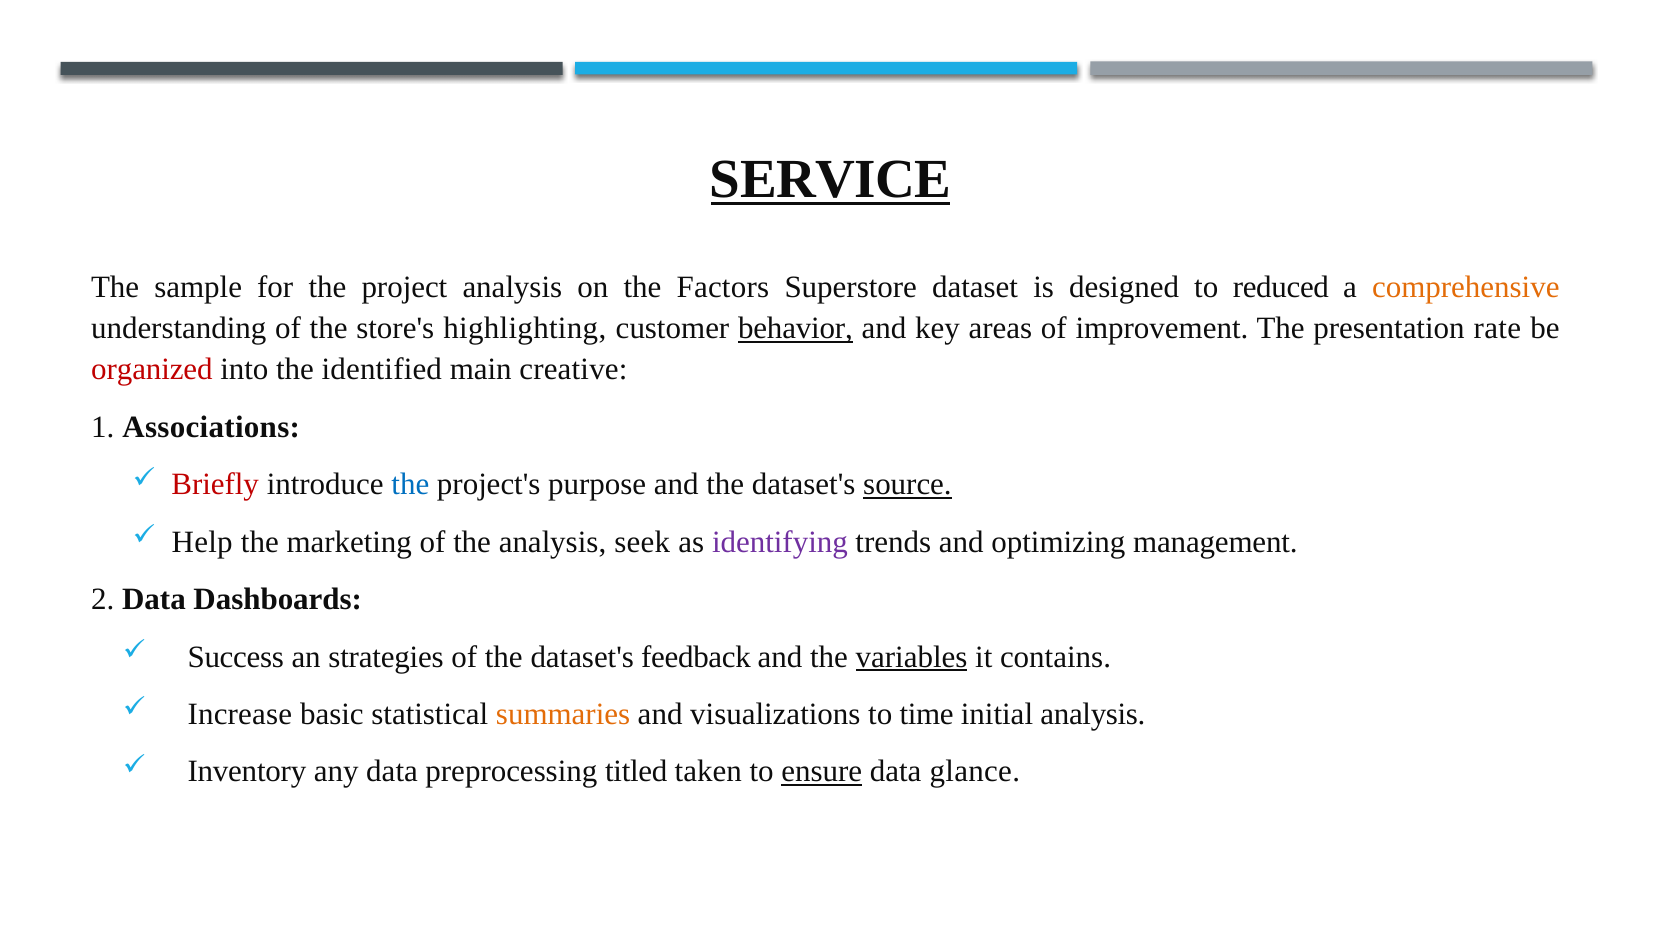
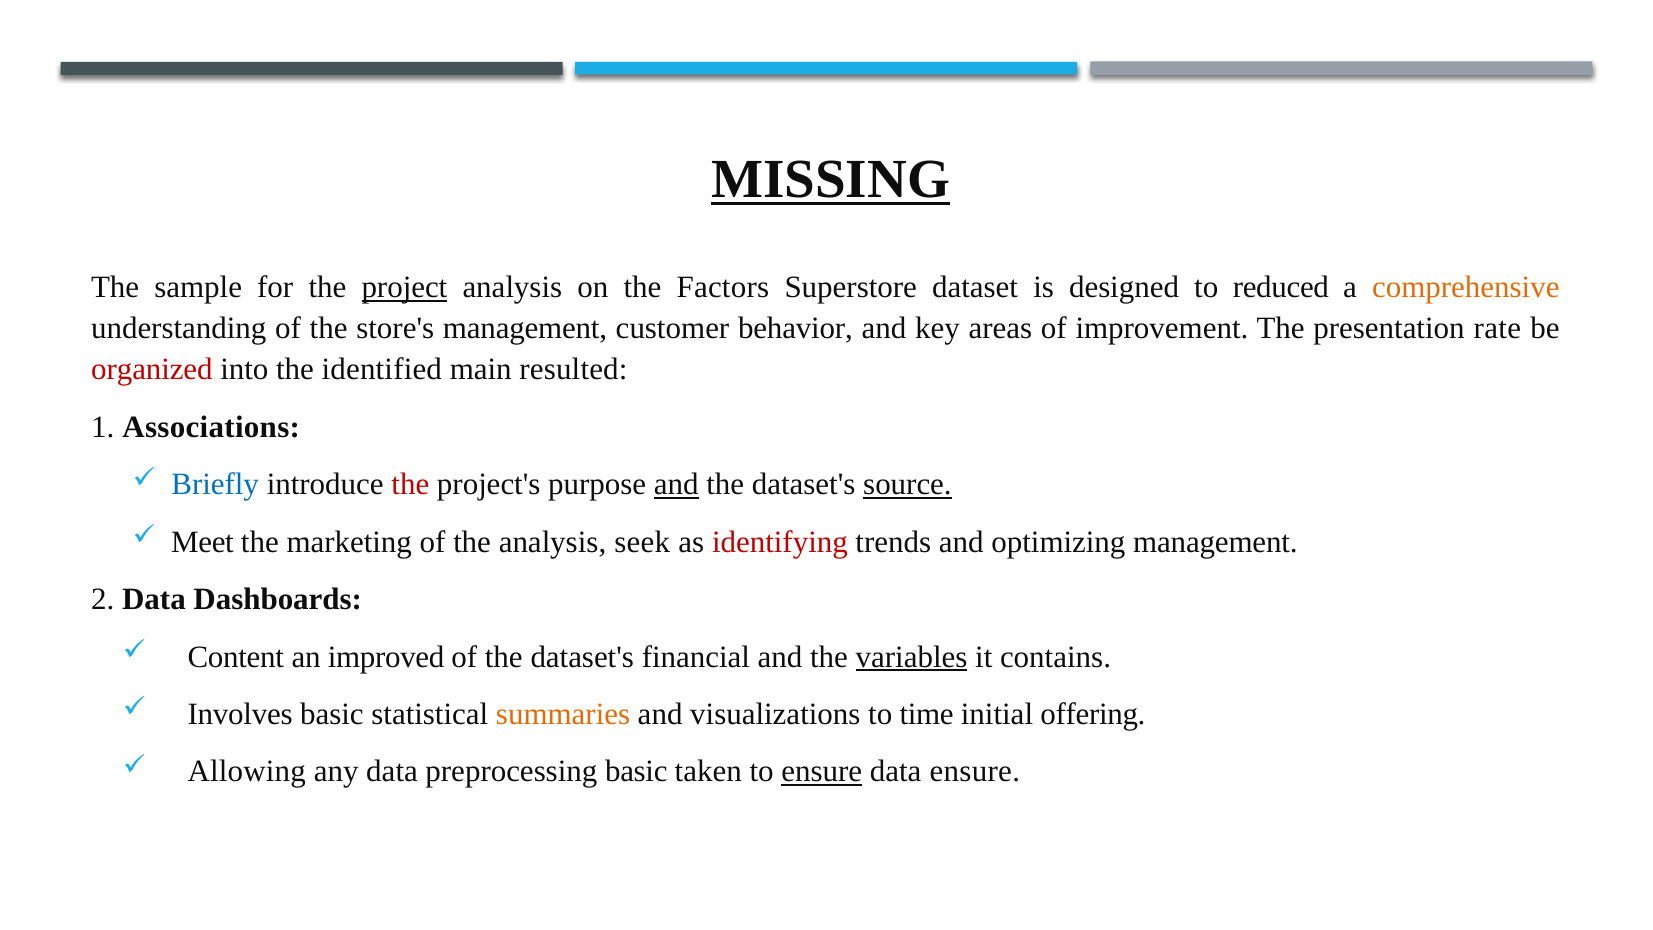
SERVICE: SERVICE -> MISSING (830, 180)
project underline: none -> present (404, 288)
store's highlighting: highlighting -> management (525, 329)
behavior underline: present -> none (795, 329)
creative: creative -> resulted (573, 369)
Briefly colour: red -> blue (215, 484)
the colour: blue -> red (410, 484)
and underline: none -> present (676, 484)
Help: Help -> Meet (202, 542)
identifying colour: purple -> red (780, 542)
Success: Success -> Content (236, 657)
strategies: strategies -> improved (386, 657)
feedback: feedback -> financial (696, 657)
Increase: Increase -> Involves (240, 714)
initial analysis: analysis -> offering (1093, 714)
Inventory: Inventory -> Allowing (247, 772)
preprocessing titled: titled -> basic (636, 772)
data glance: glance -> ensure (975, 772)
